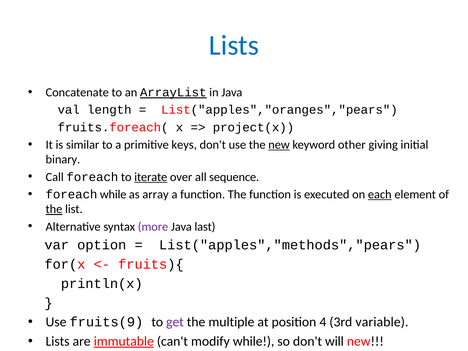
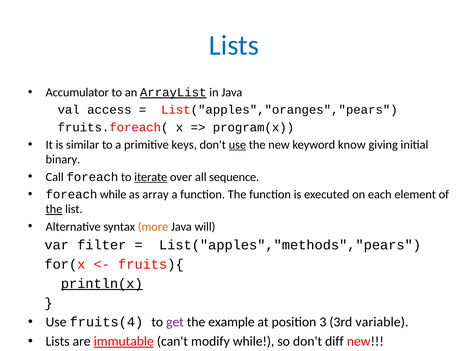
Concatenate: Concatenate -> Accumulator (77, 93)
length: length -> access (109, 110)
project(x: project(x -> program(x (253, 127)
use underline: none -> present (237, 145)
new underline: present -> none (279, 145)
other: other -> know (352, 145)
each underline: present -> none (380, 194)
more colour: purple -> orange (153, 227)
last: last -> will (205, 227)
option: option -> filter (102, 245)
println(x underline: none -> present (102, 284)
fruits(9: fruits(9 -> fruits(4 (106, 322)
multiple: multiple -> example (231, 322)
4: 4 -> 3 (323, 322)
will: will -> diff (334, 341)
